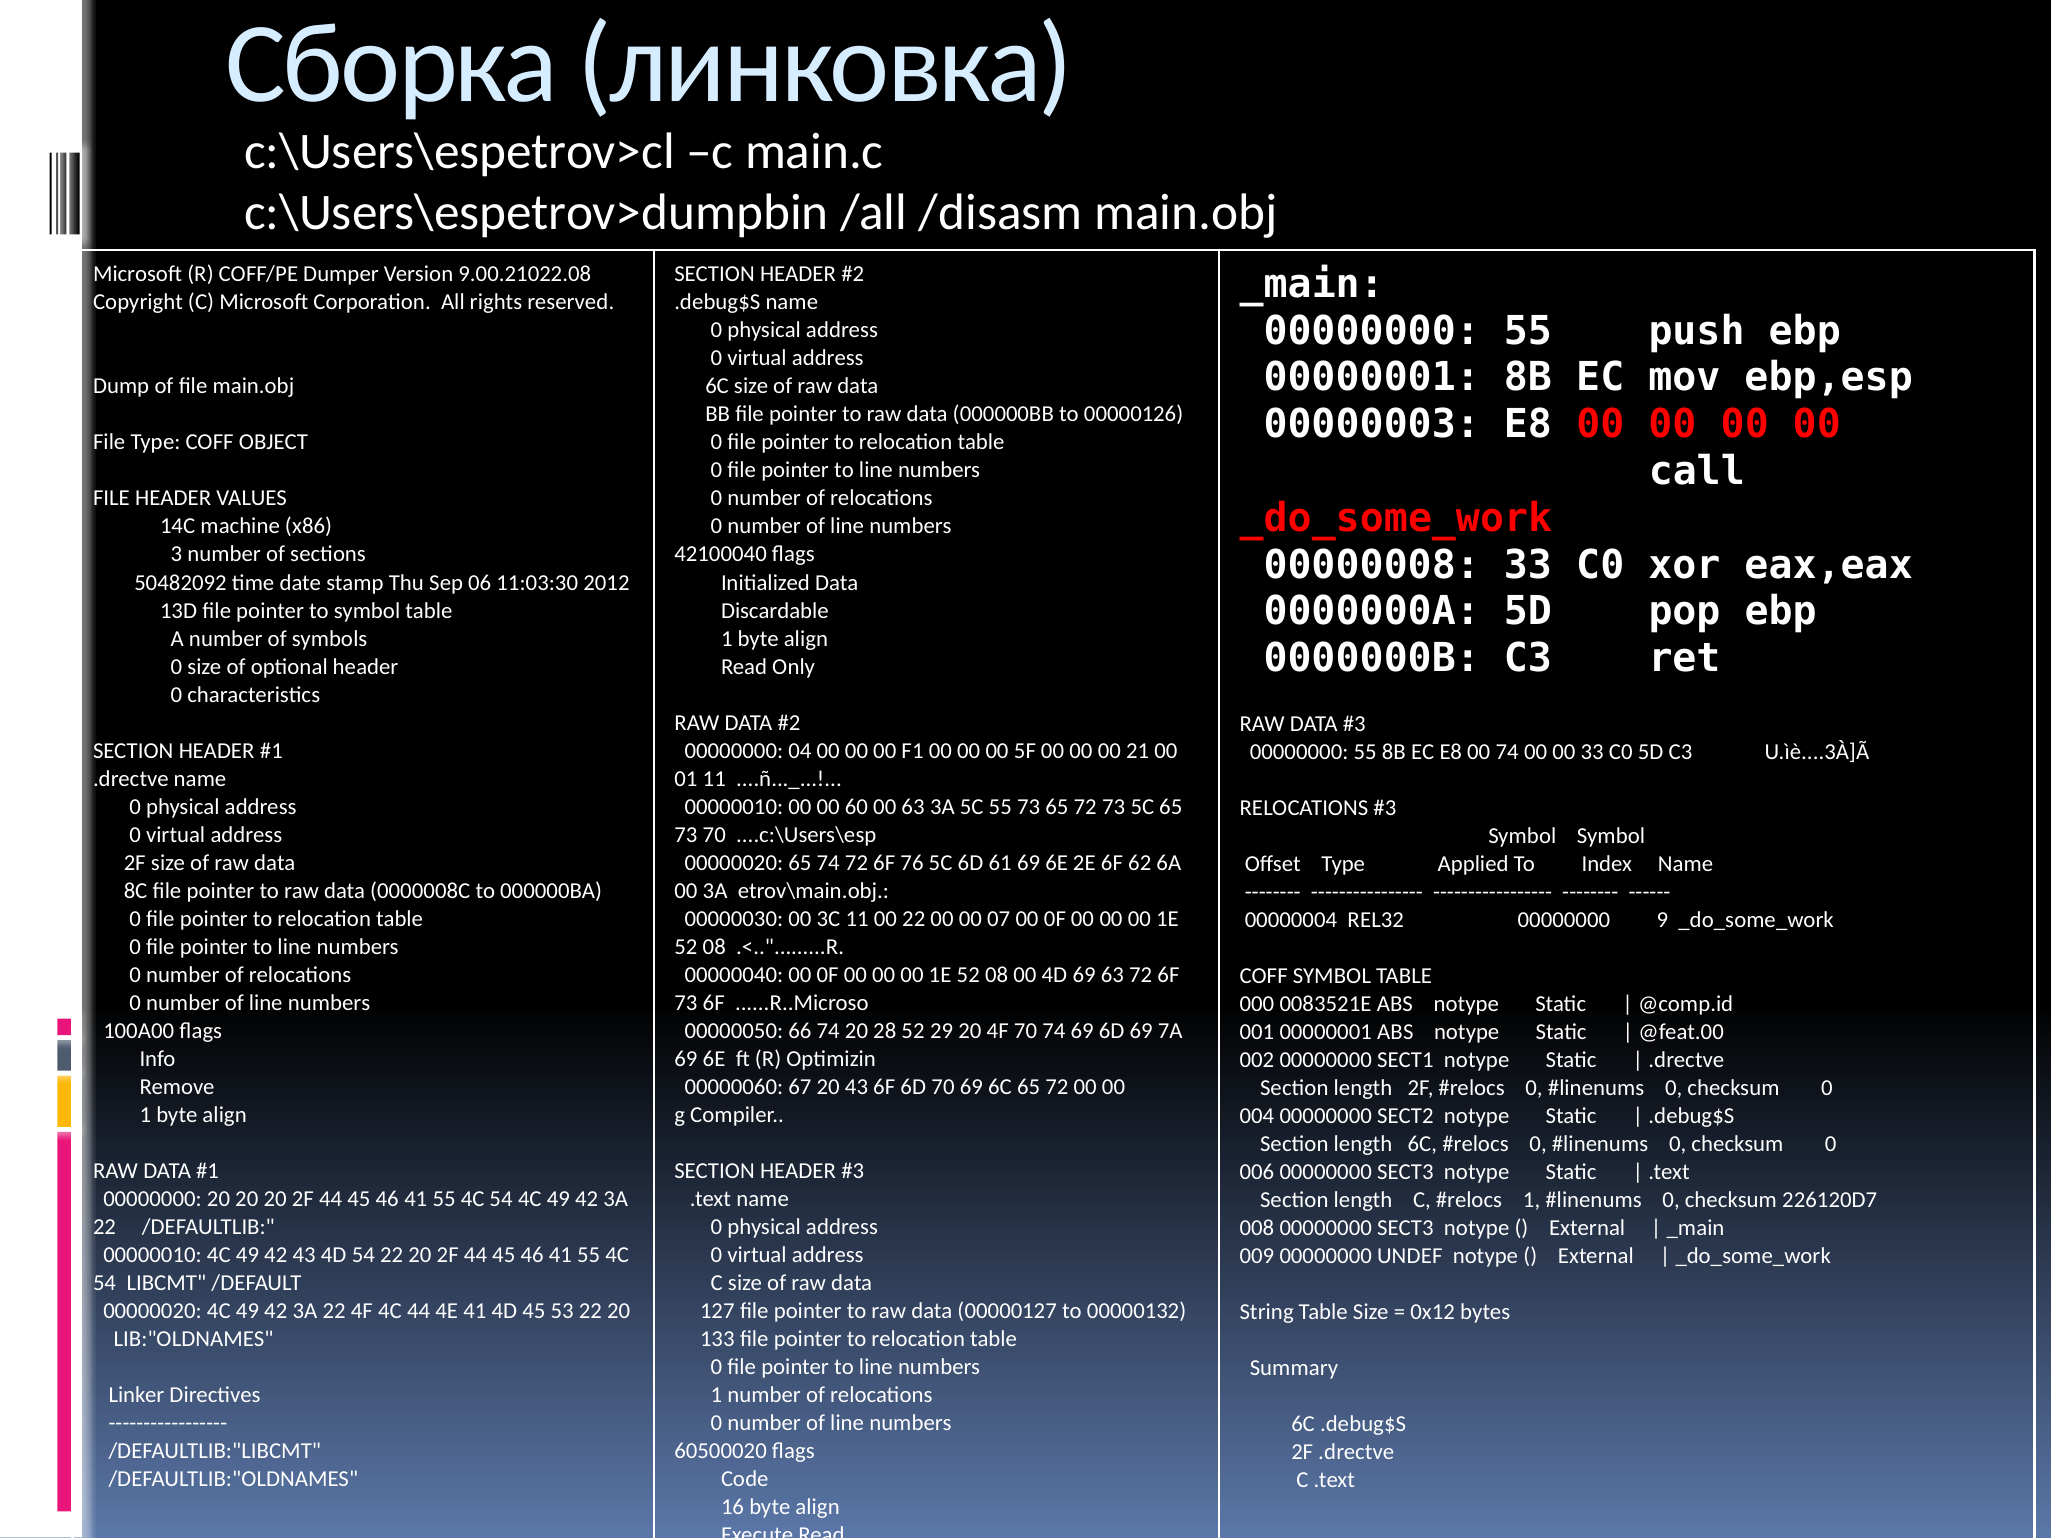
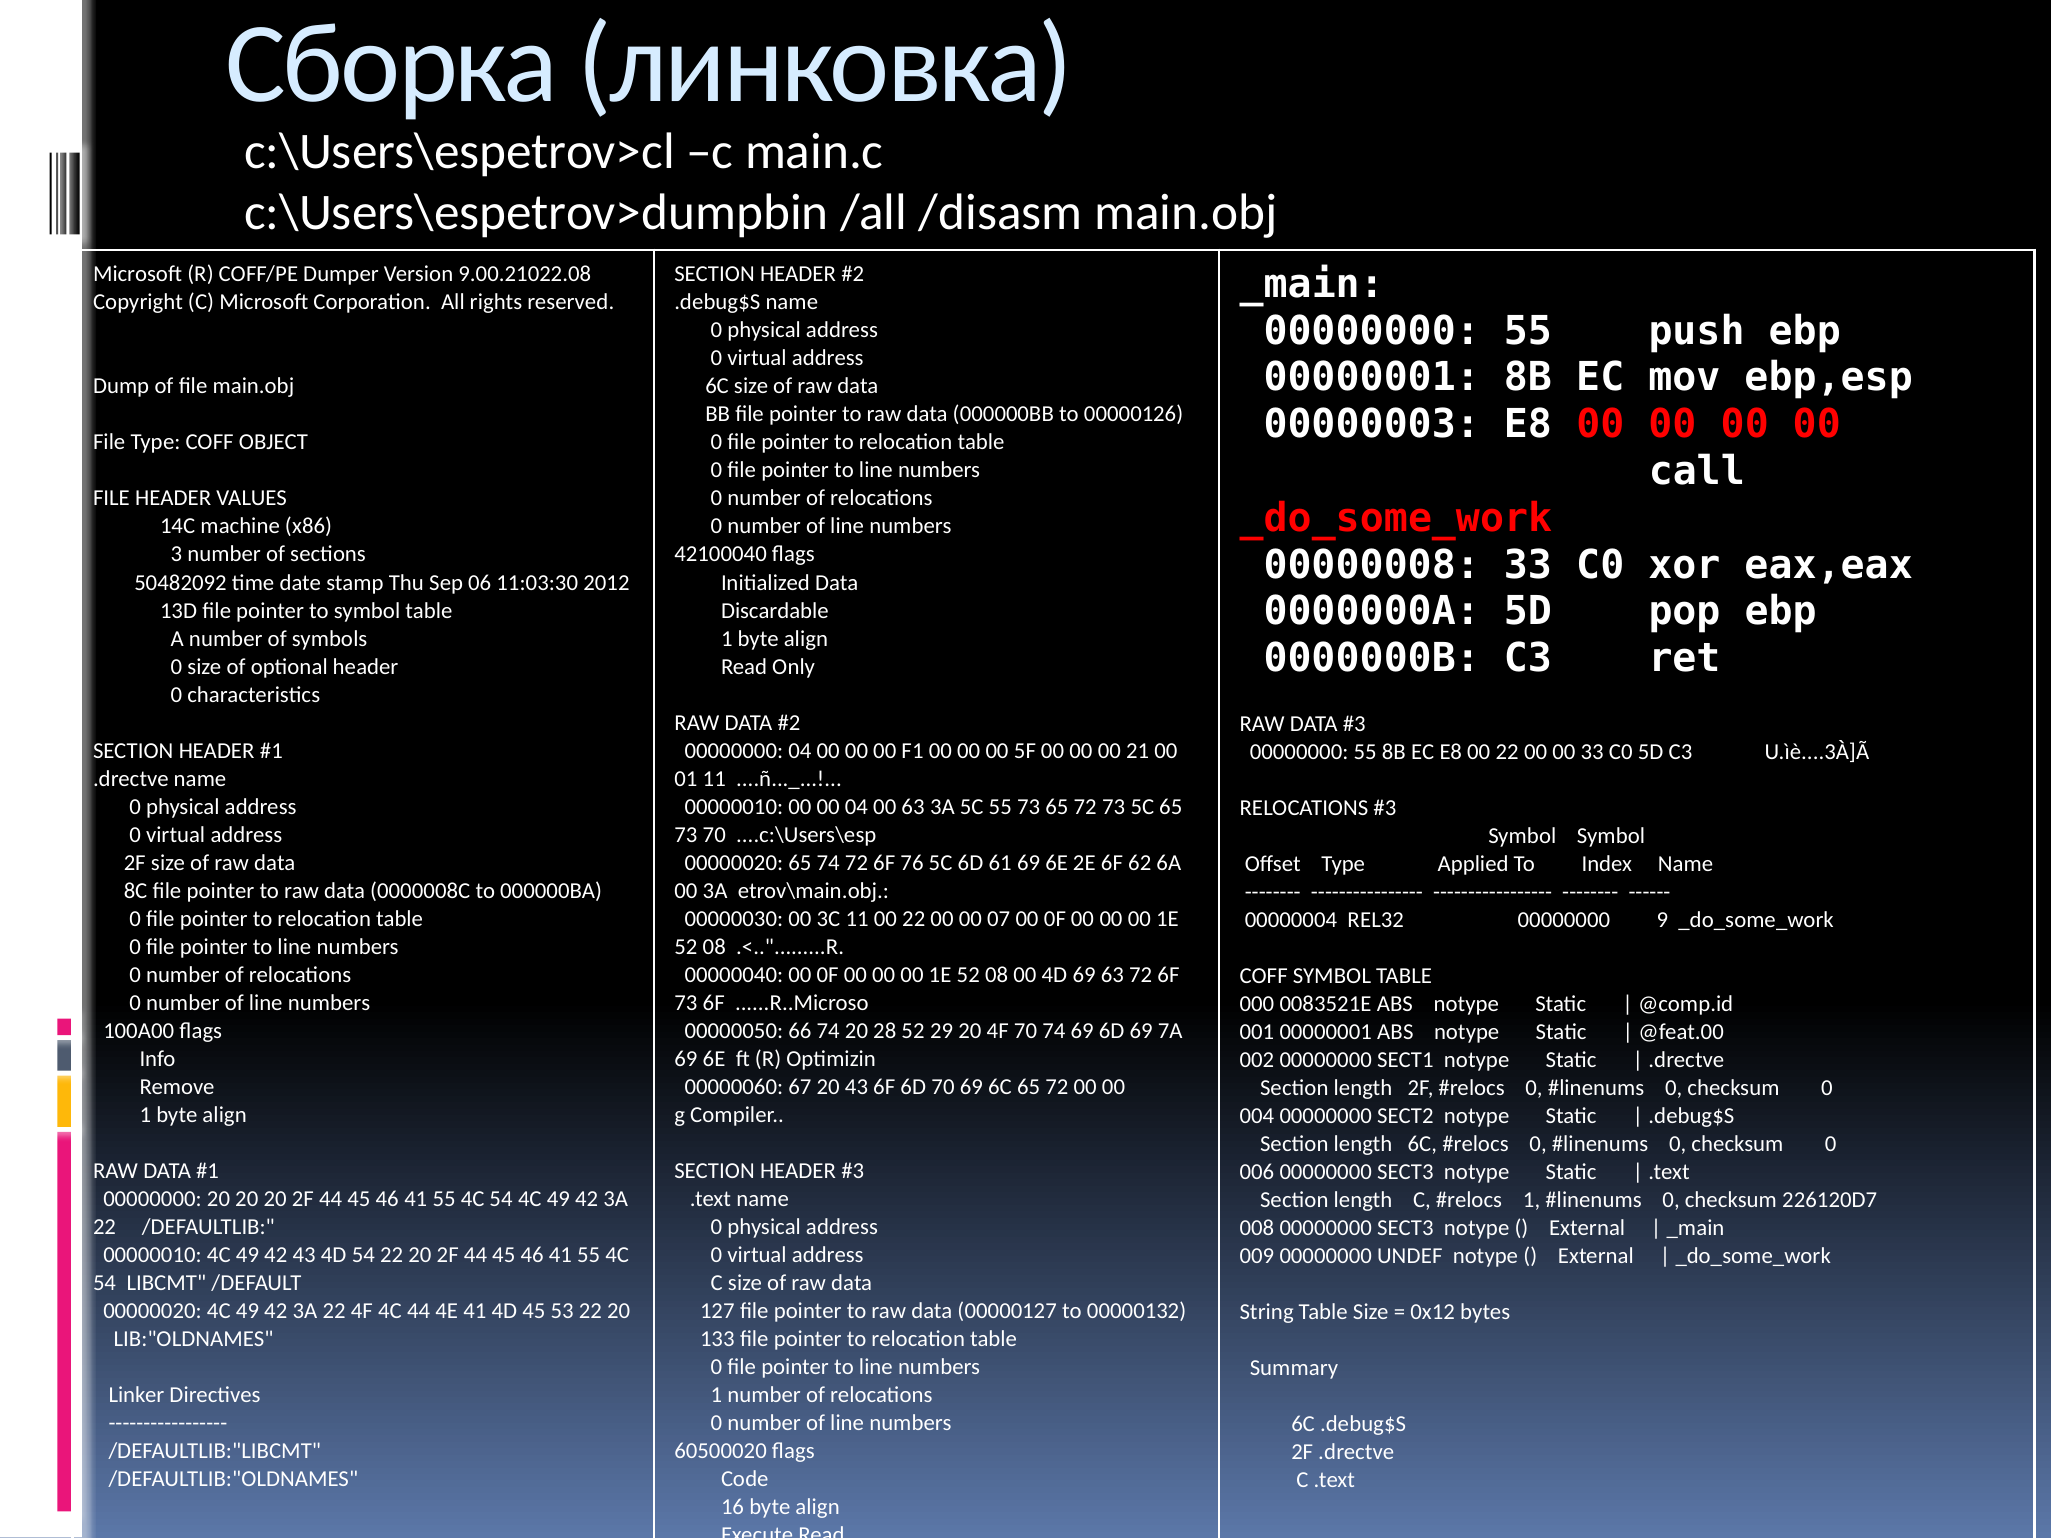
E8 00 74: 74 -> 22 (1507, 752)
00 60: 60 -> 04 (856, 807)
